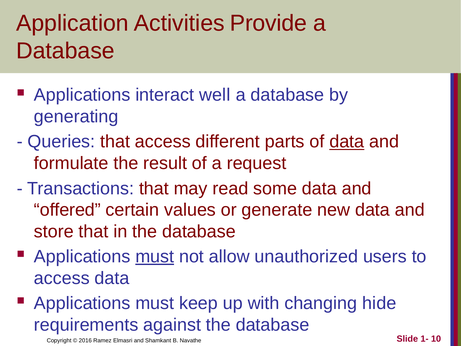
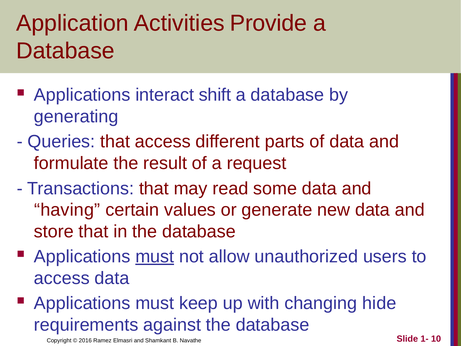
well: well -> shift (215, 95)
data underline: present -> none (347, 142)
offered: offered -> having (67, 210)
